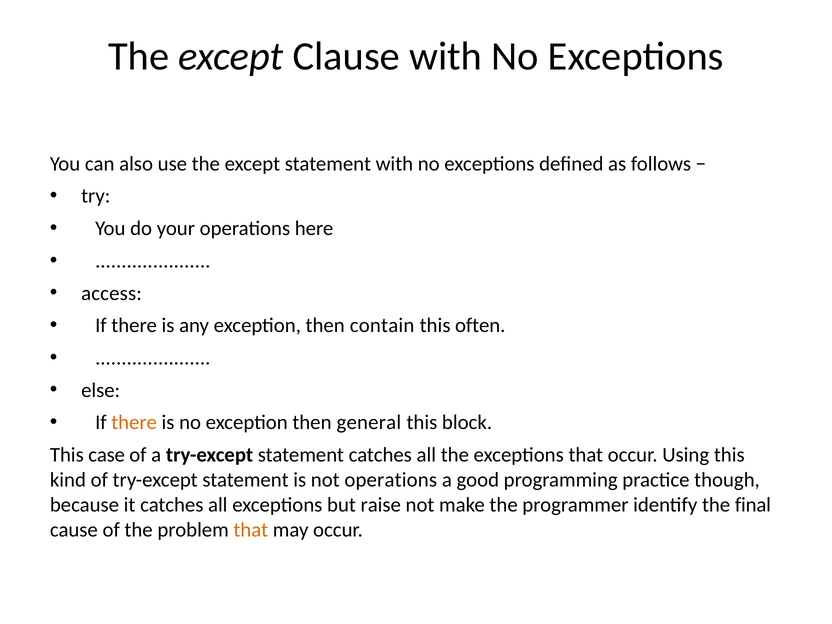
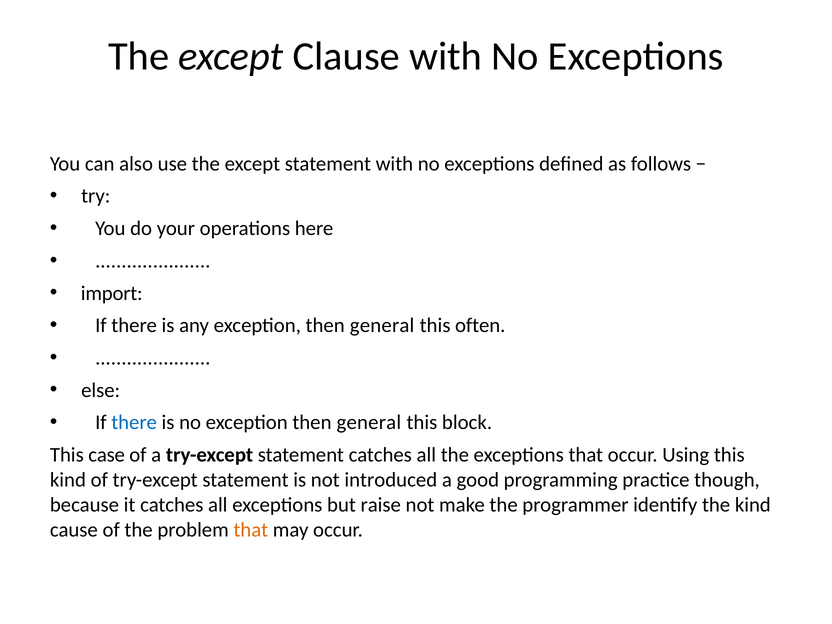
access: access -> import (112, 293)
any exception then contain: contain -> general (382, 326)
there colour: orange -> blue (134, 423)
not operations: operations -> introduced (391, 480)
the final: final -> kind (753, 505)
